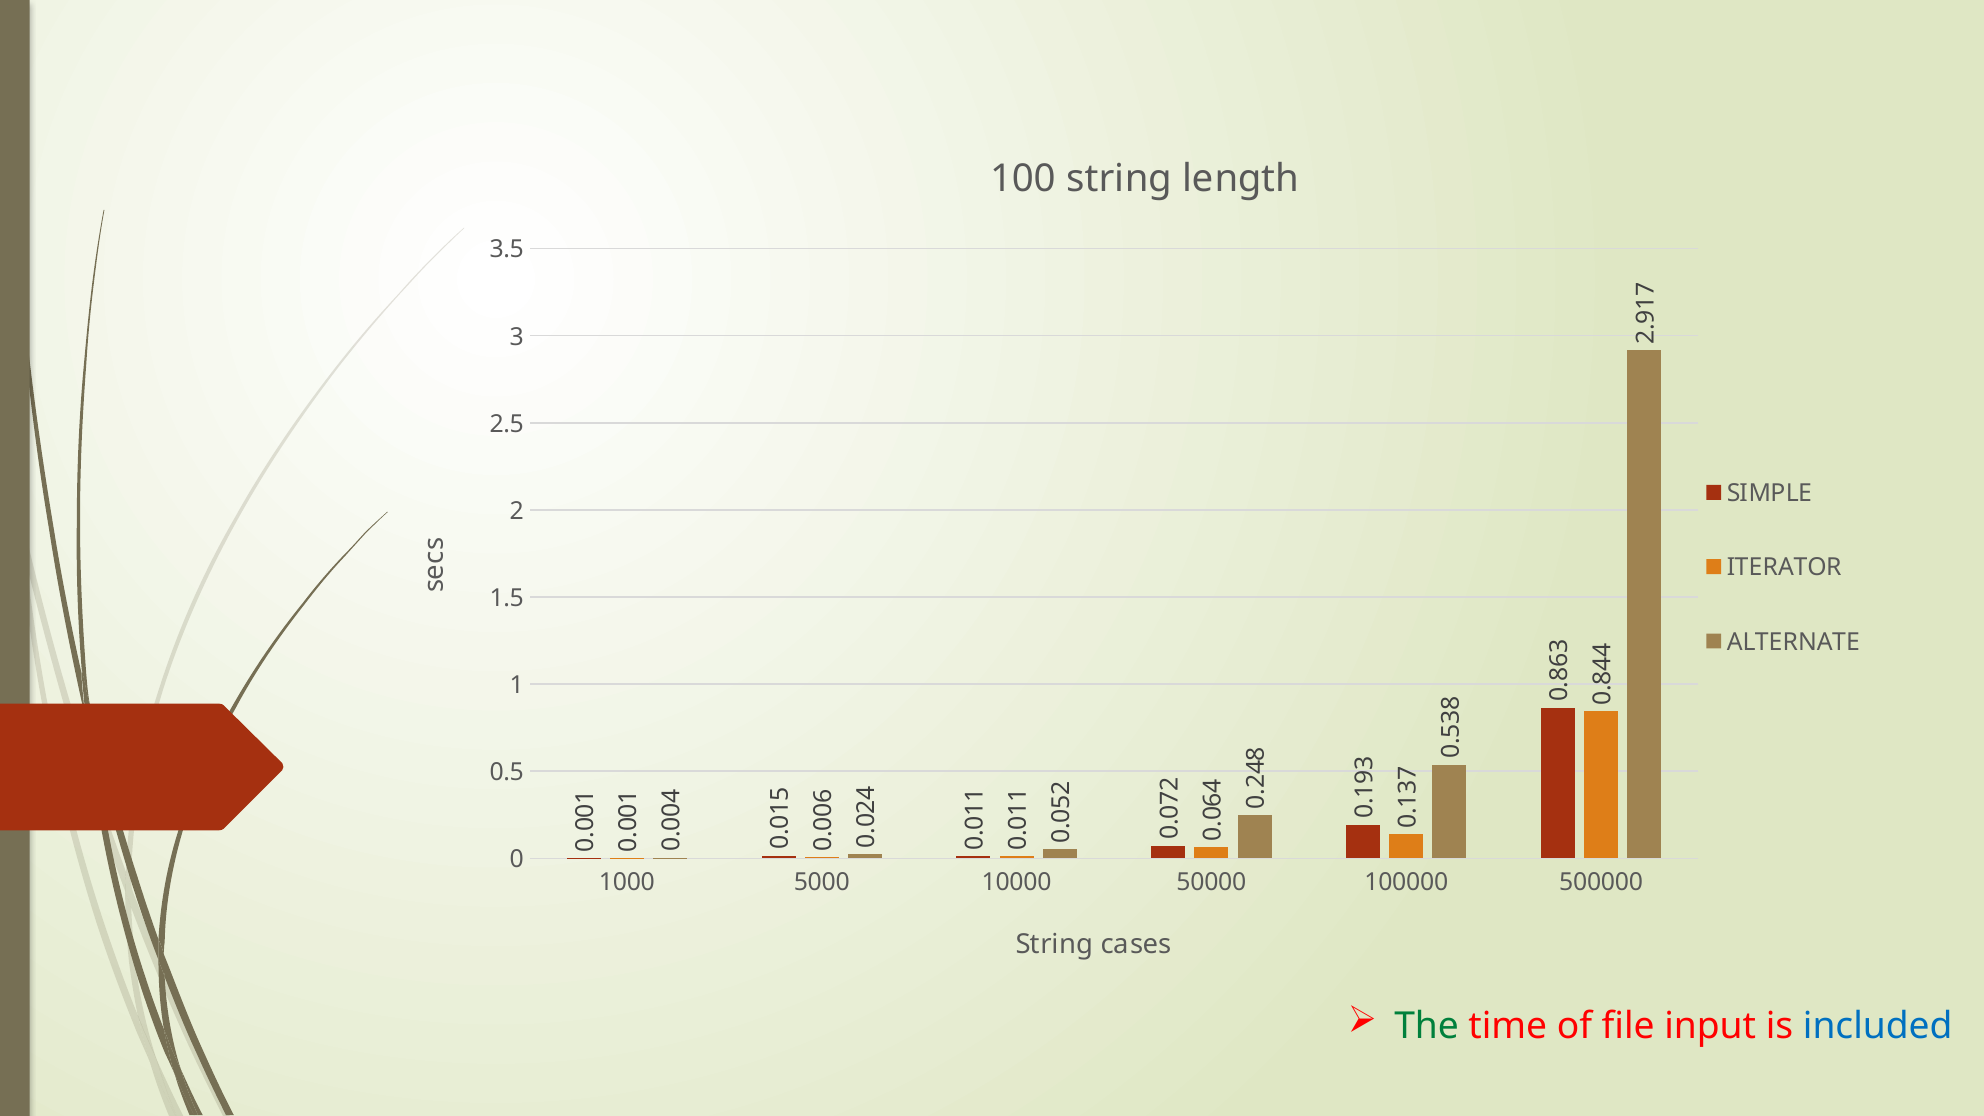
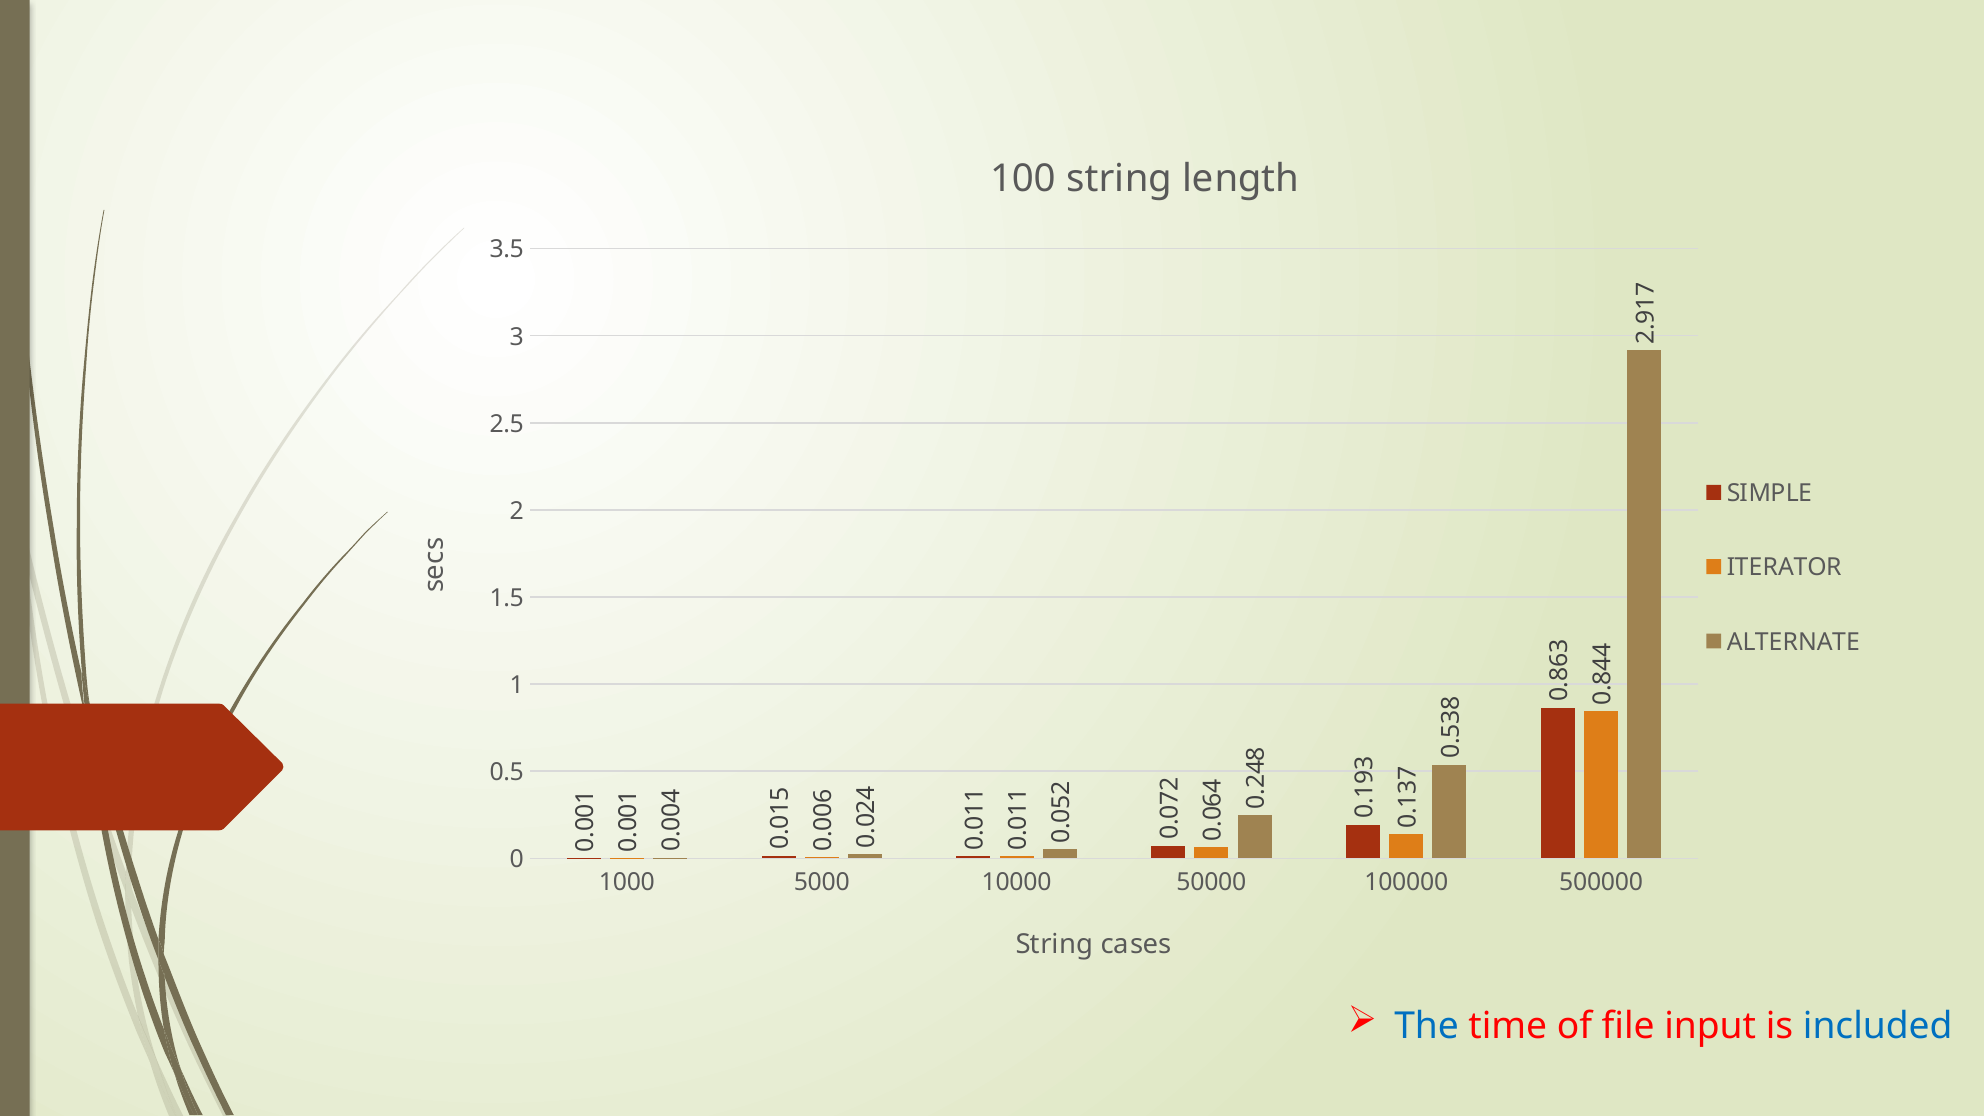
The colour: green -> blue (1427, 1027)
